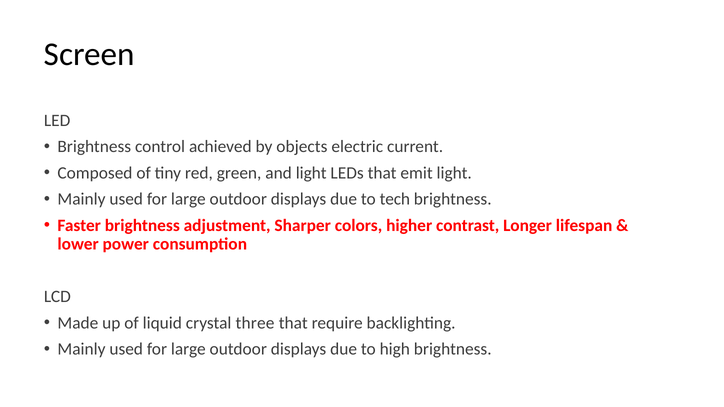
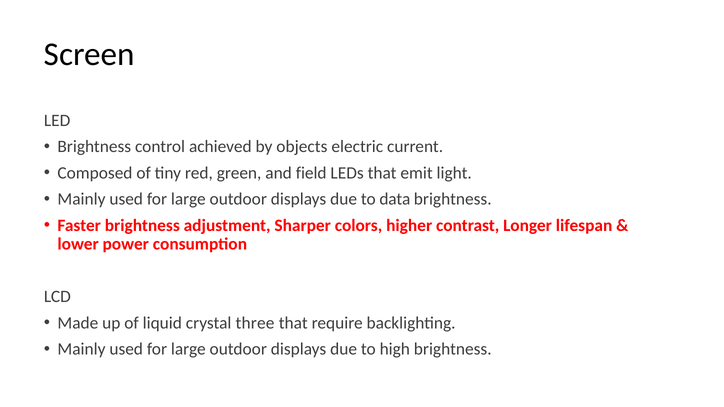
and light: light -> field (311, 173)
tech: tech -> data (395, 199)
